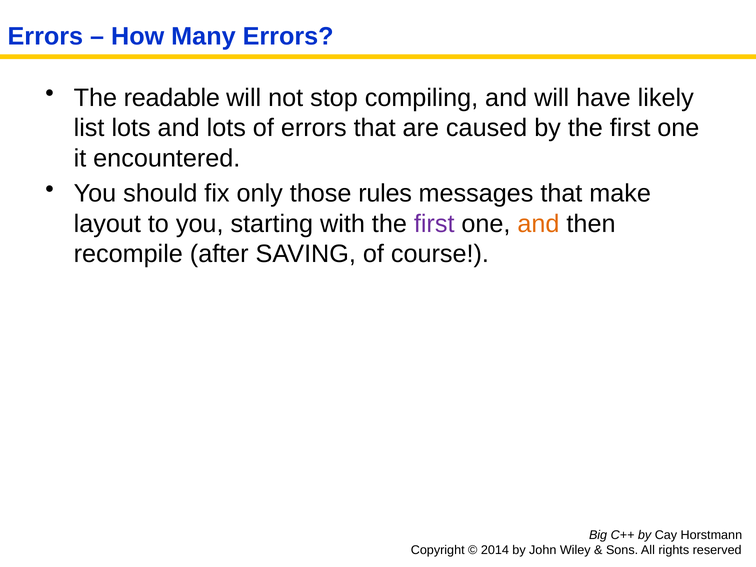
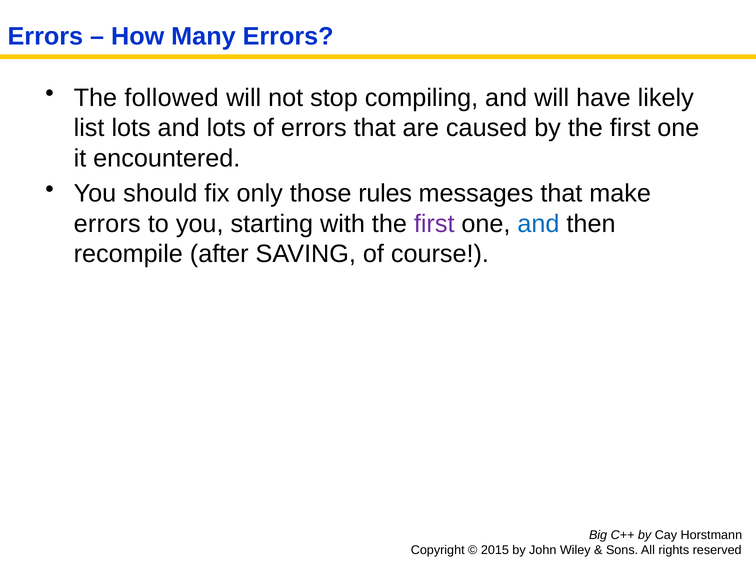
readable: readable -> followed (172, 98)
layout: layout -> errors (107, 224)
and colour: orange -> blue (538, 224)
2014: 2014 -> 2015 (495, 550)
